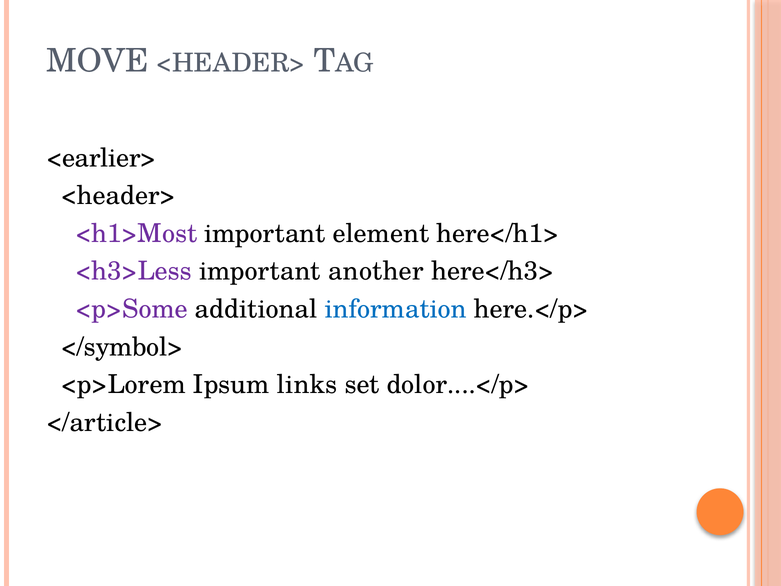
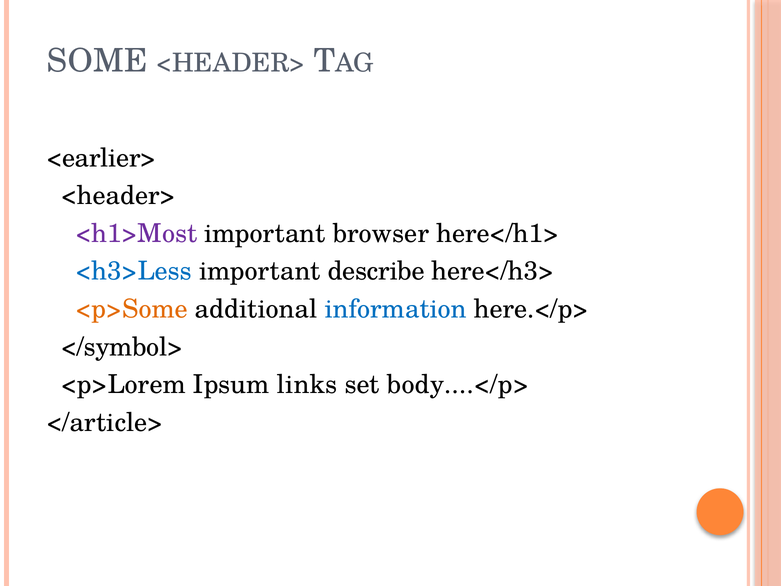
MOVE: MOVE -> SOME (97, 61)
element: element -> browser (381, 233)
<h3>Less colour: purple -> blue (134, 271)
another: another -> describe (376, 271)
<p>Some colour: purple -> orange (132, 309)
dolor....</p>: dolor....</p> -> body....</p> (458, 385)
